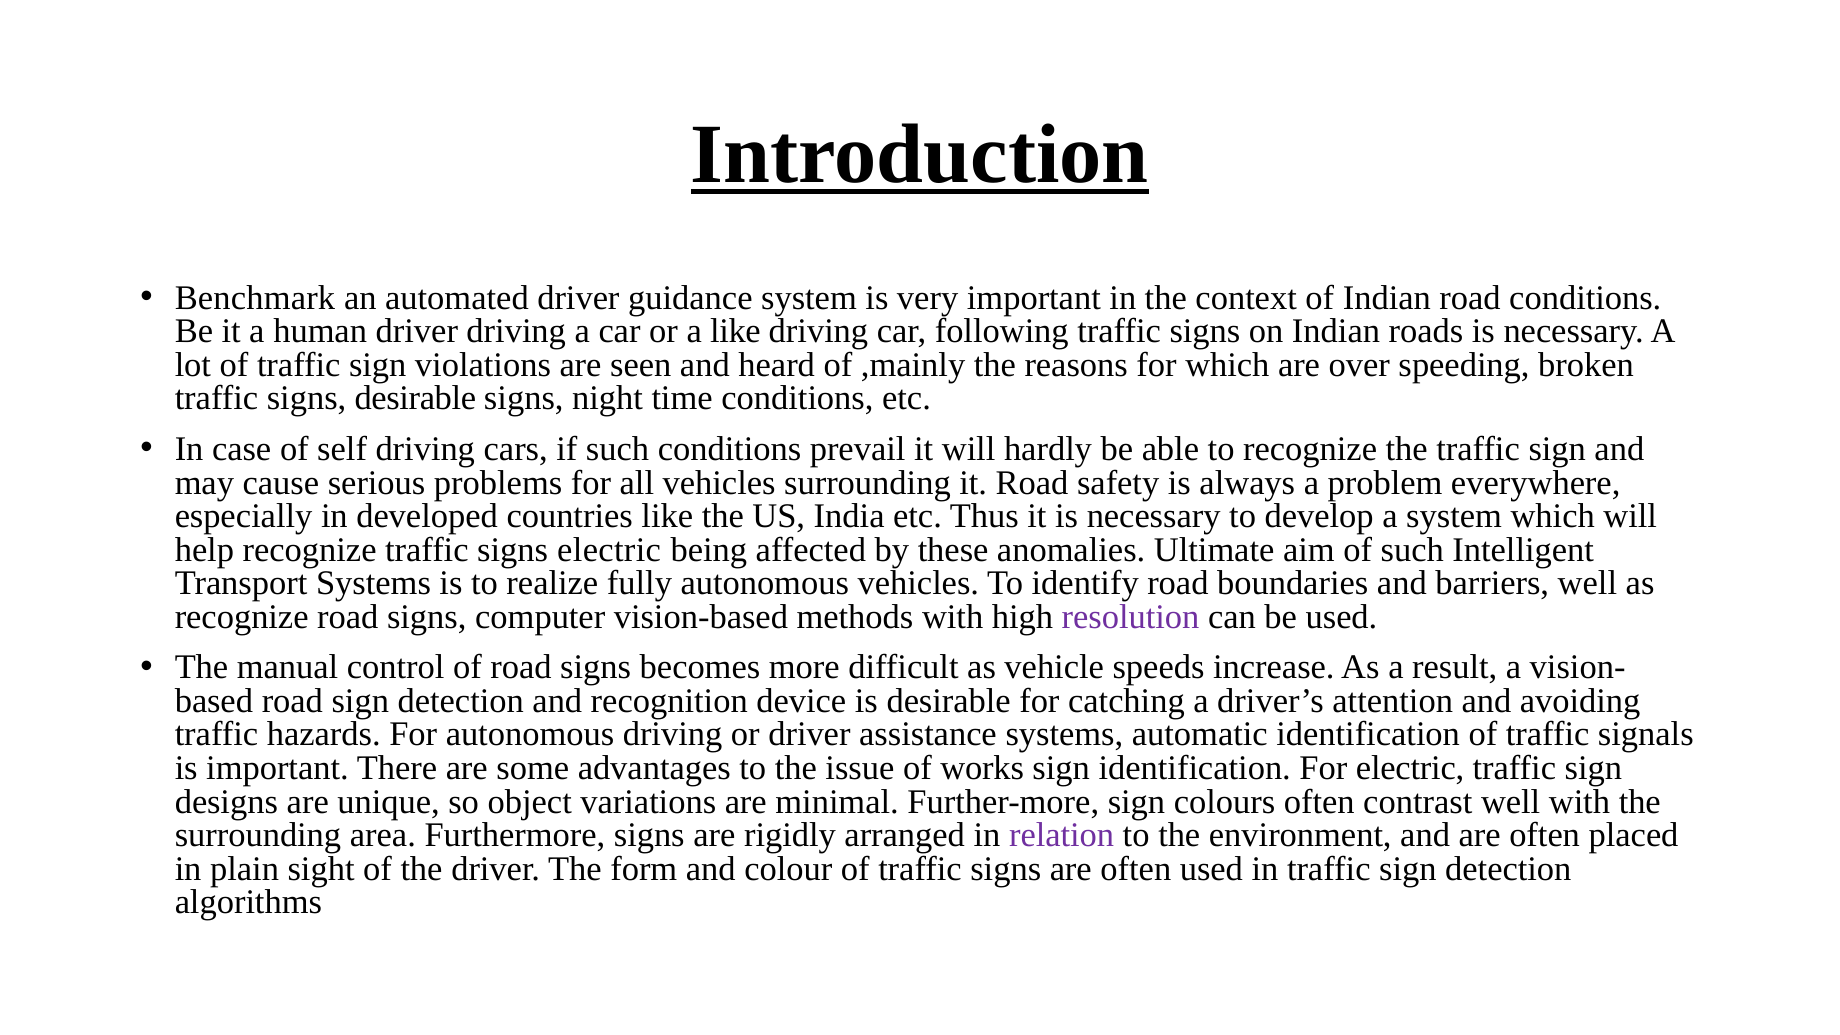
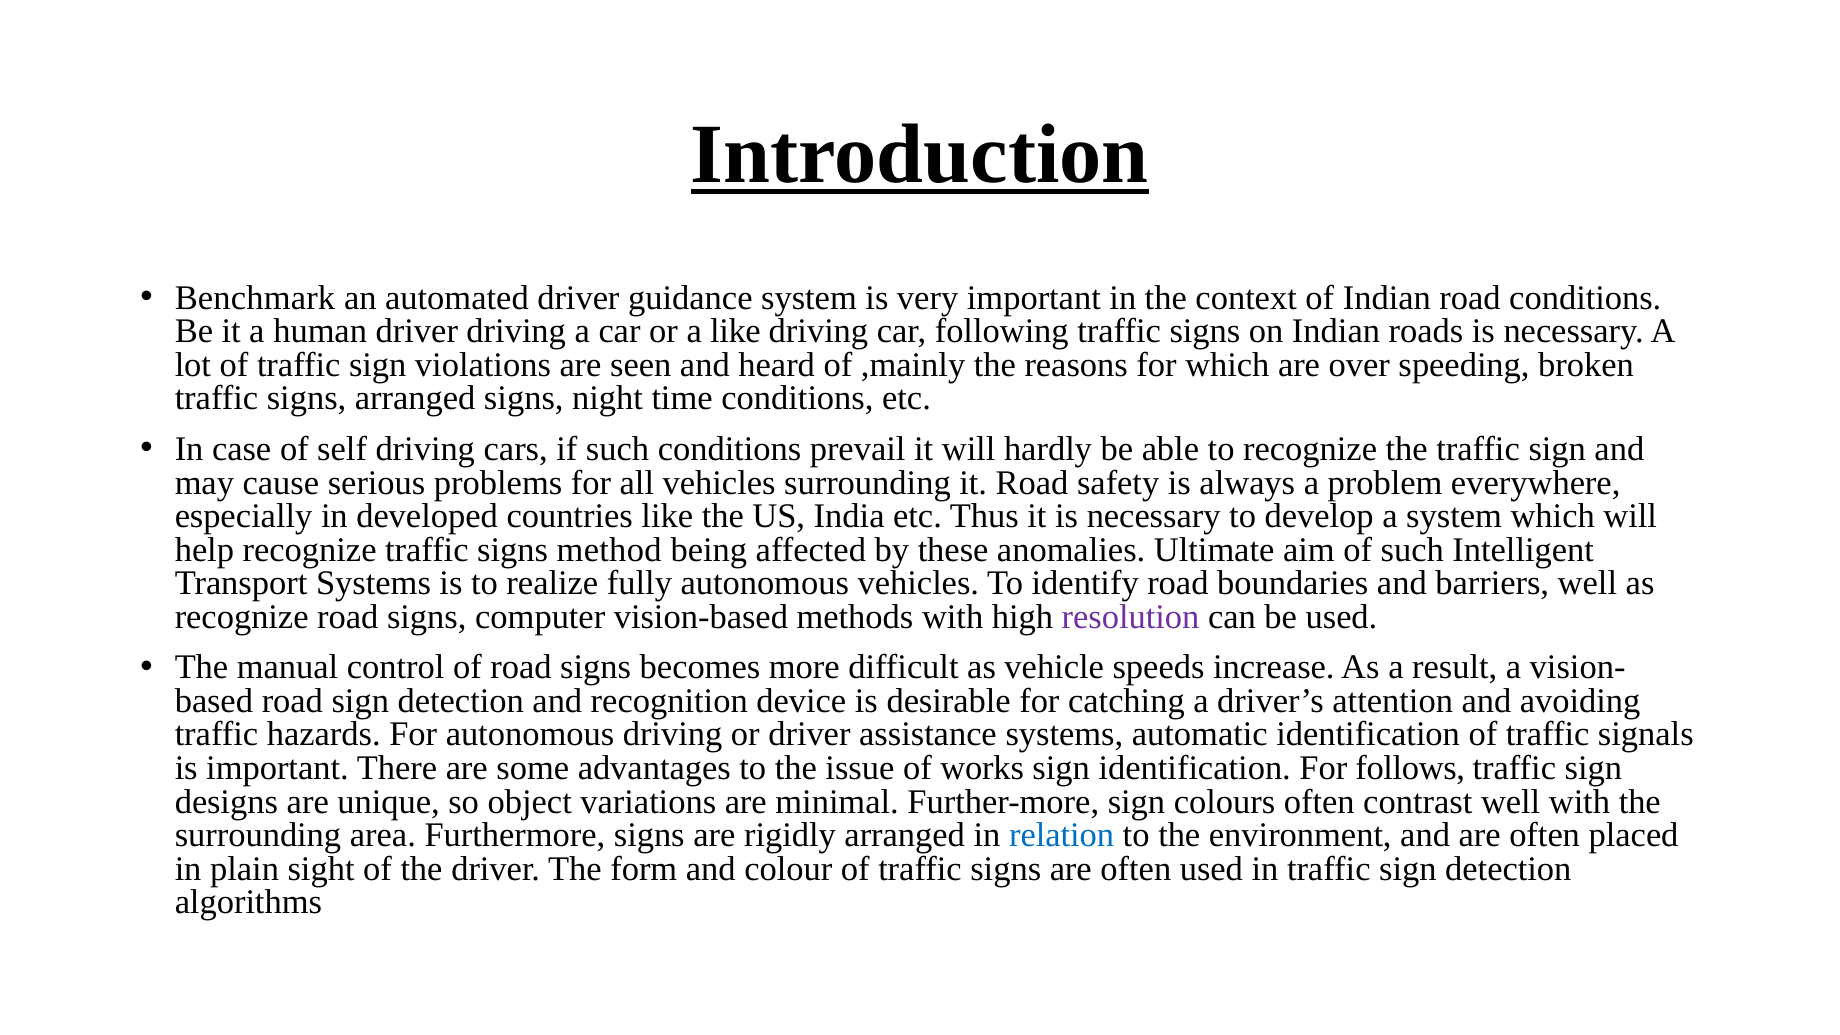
signs desirable: desirable -> arranged (415, 398)
signs electric: electric -> method (609, 550)
For electric: electric -> follows (1410, 768)
relation colour: purple -> blue (1062, 835)
